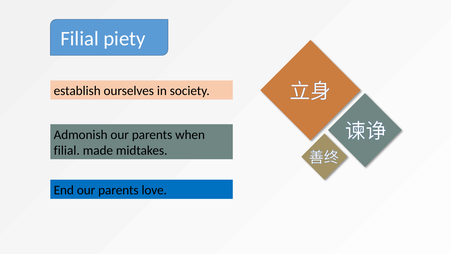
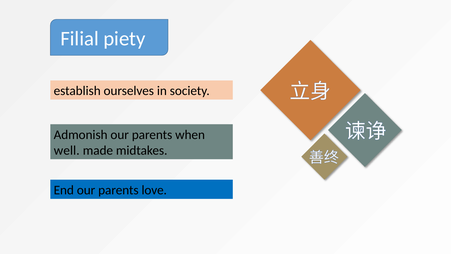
filial: filial -> well (67, 150)
